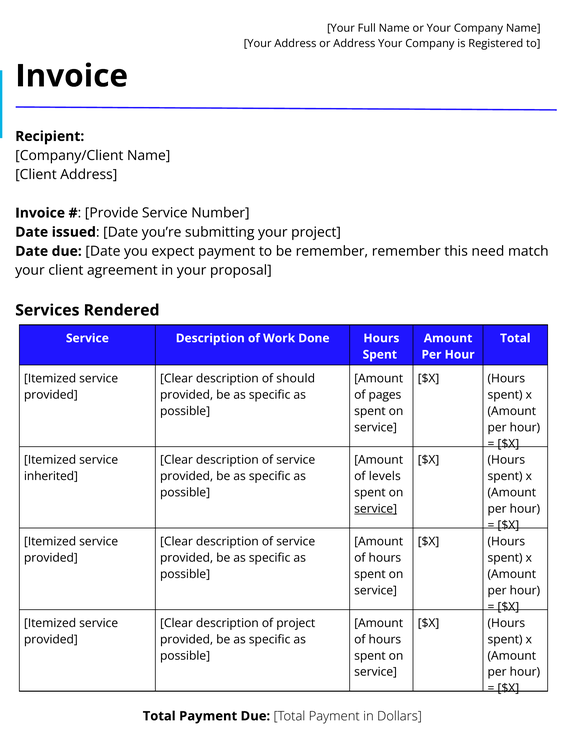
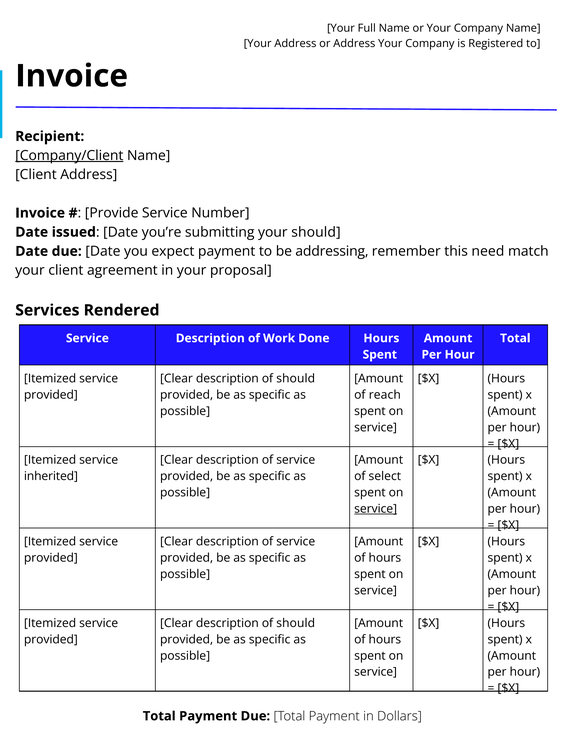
Company/Client underline: none -> present (69, 156)
your project: project -> should (316, 232)
be remember: remember -> addressing (332, 252)
pages: pages -> reach (385, 395)
levels: levels -> select (385, 477)
project: project -> should (296, 624)
